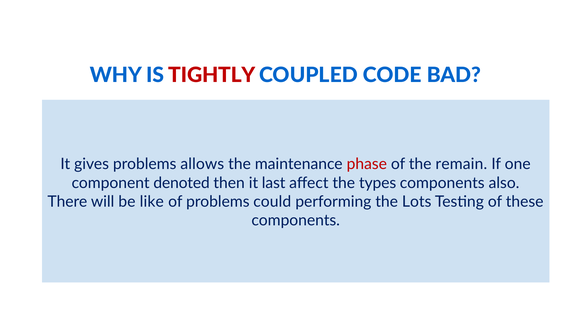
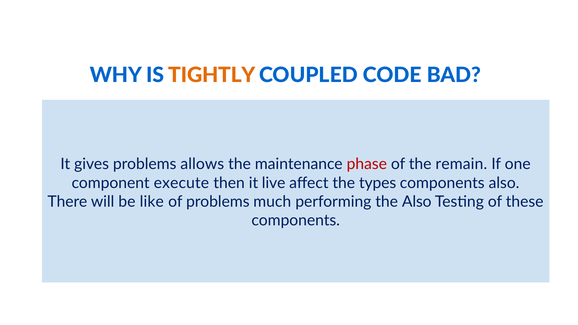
TIGHTLY colour: red -> orange (212, 75)
denoted: denoted -> execute (181, 183)
last: last -> live (274, 183)
could: could -> much (272, 202)
the Lots: Lots -> Also (417, 202)
